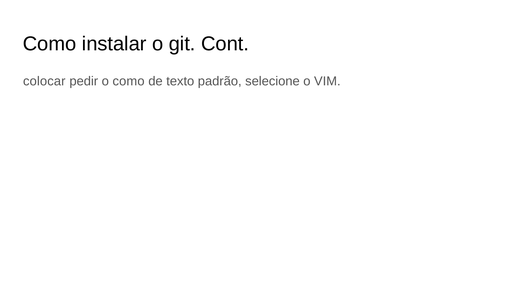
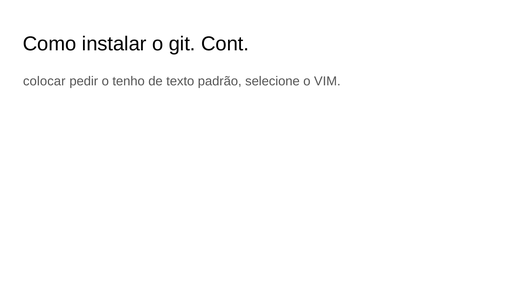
o como: como -> tenho (129, 81)
